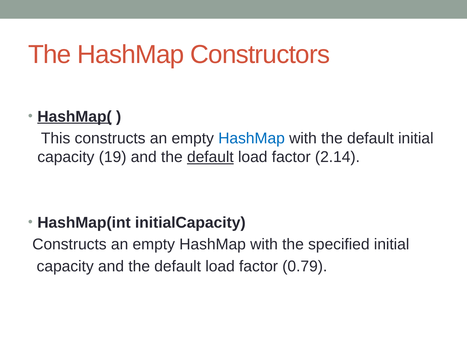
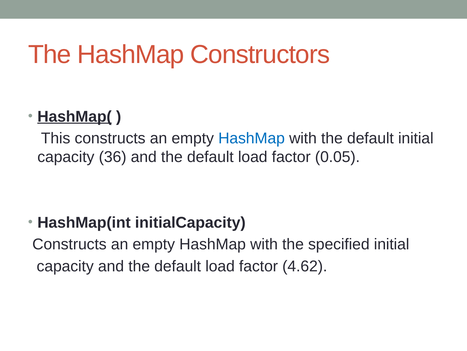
19: 19 -> 36 (113, 157)
default underline: present -> none (210, 157)
2.14: 2.14 -> 0.05 (337, 157)
0.79: 0.79 -> 4.62 (305, 266)
